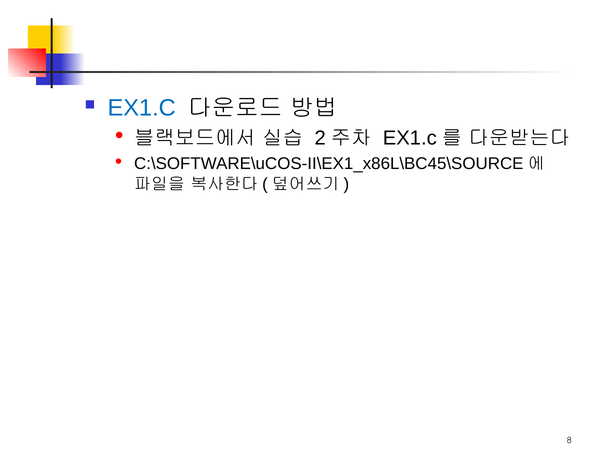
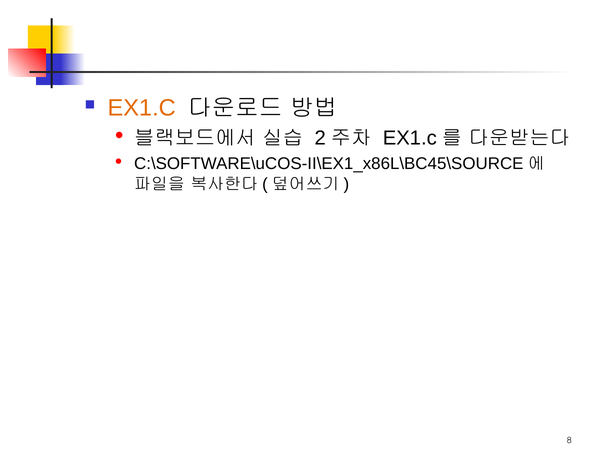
EX1.C colour: blue -> orange (142, 108)
